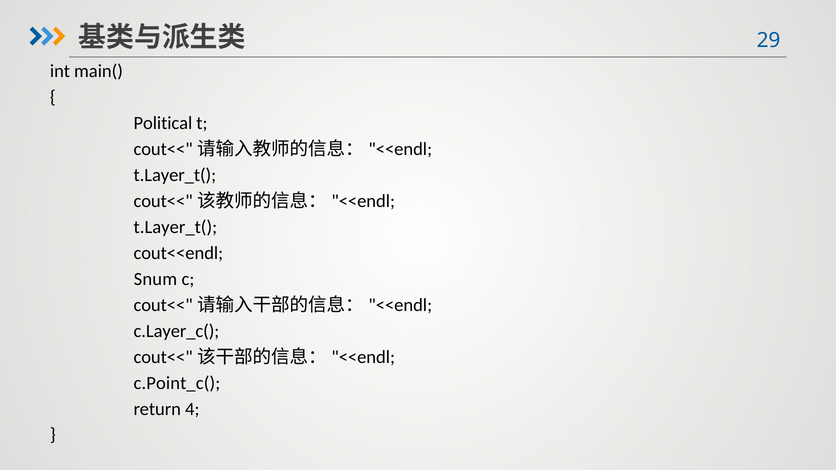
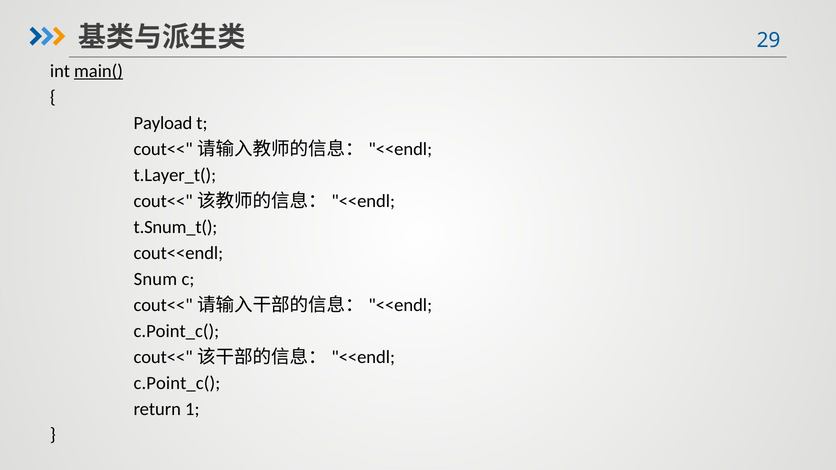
main( underline: none -> present (99, 71)
Political: Political -> Payload (163, 123)
t.Layer_t(: t.Layer_t( -> t.Snum_t( (175, 227)
c.Layer_c(: c.Layer_c( -> c.Point_c( (176, 331)
4: 4 -> 1 (192, 409)
